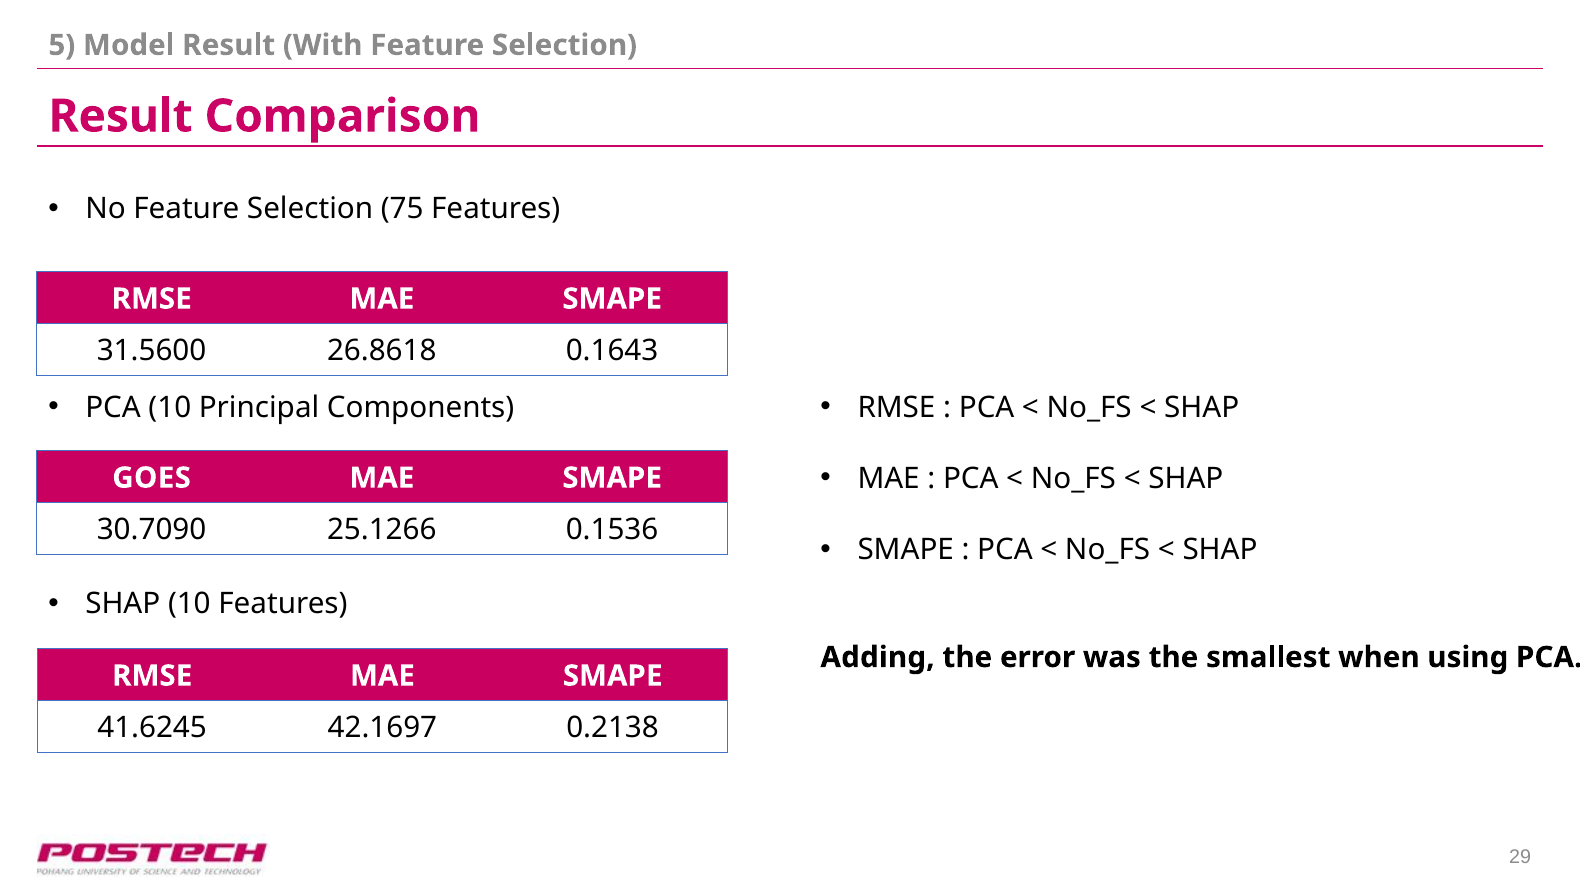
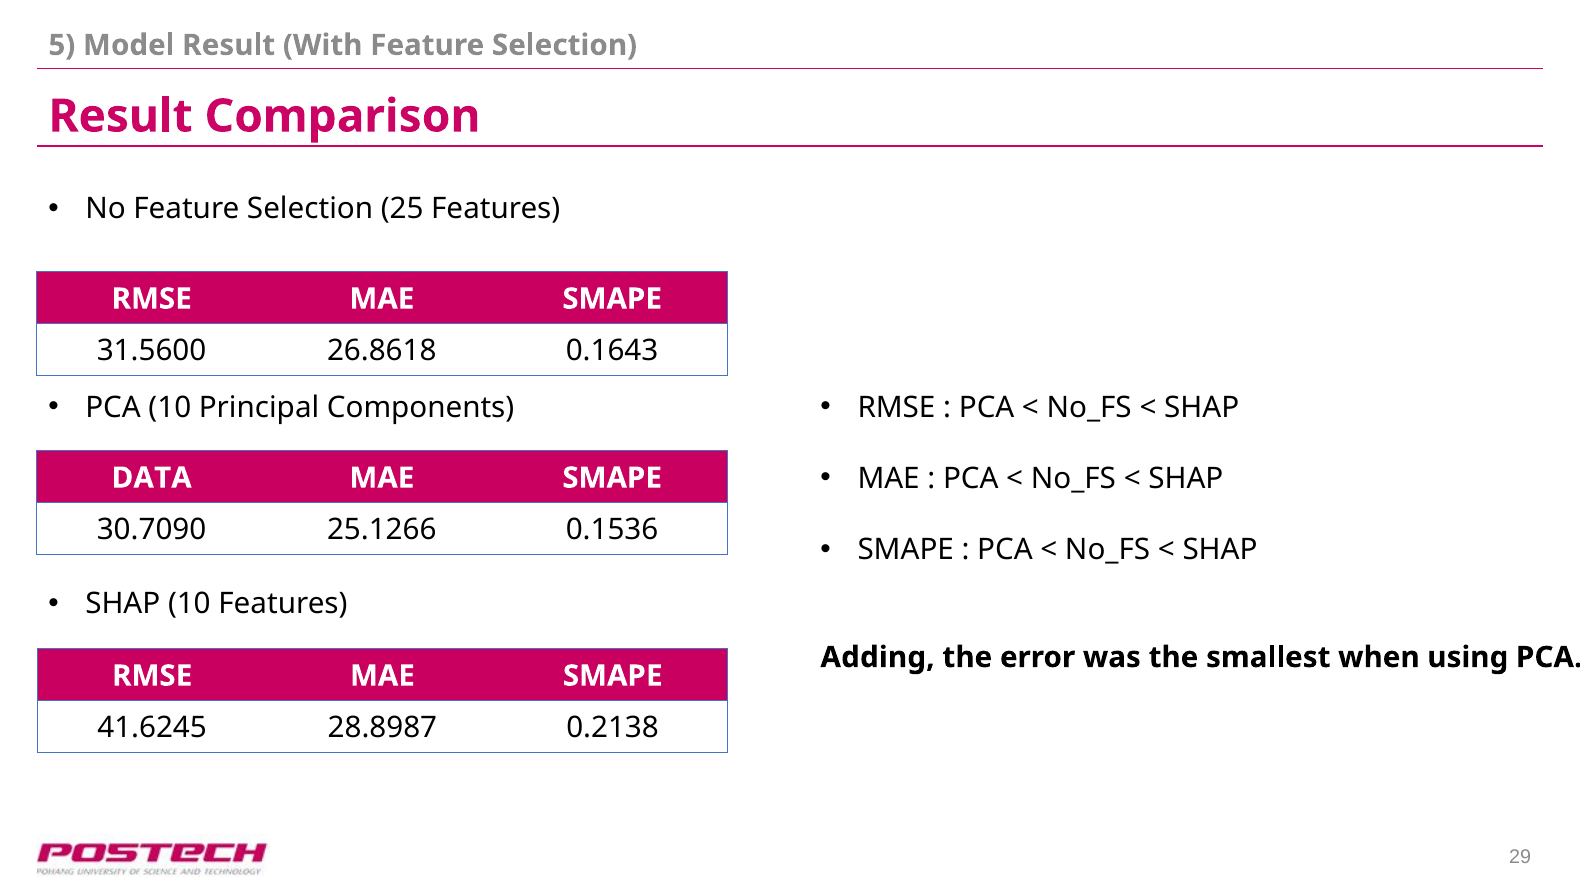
75: 75 -> 25 (402, 209)
GOES: GOES -> DATA (152, 478)
42.1697: 42.1697 -> 28.8987 (382, 728)
